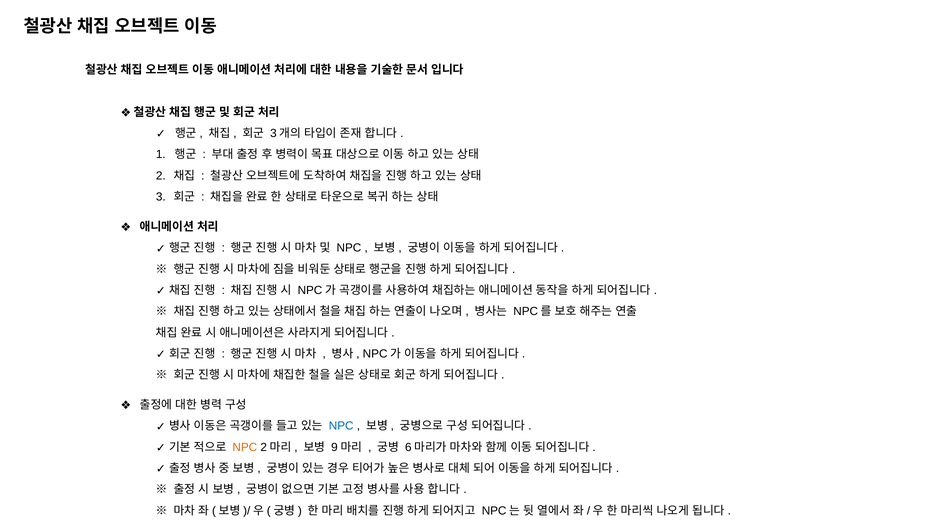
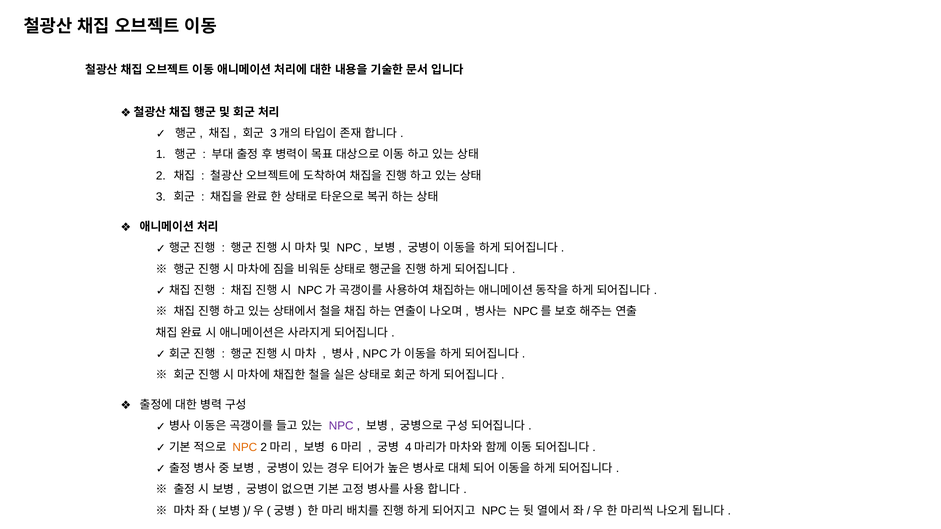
NPC colour: blue -> purple (341, 426)
9: 9 -> 6 (334, 447)
6: 6 -> 4 (408, 447)
